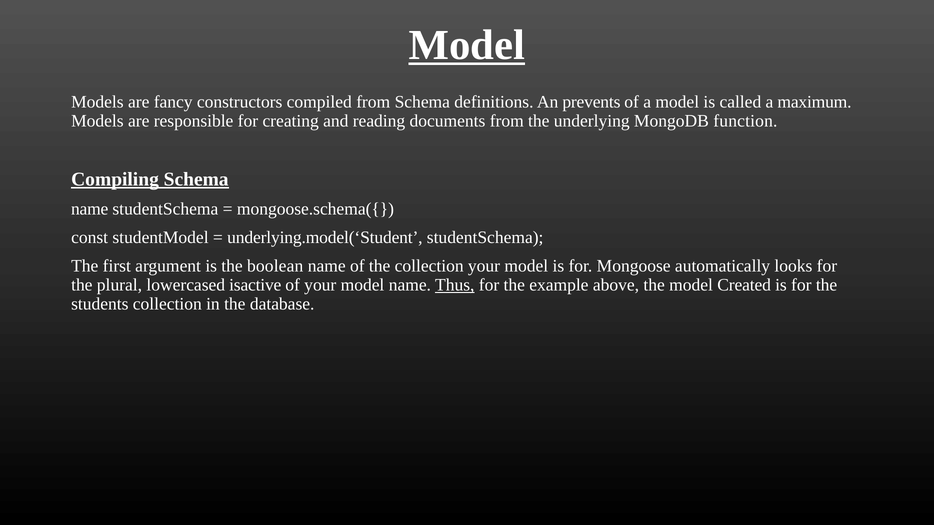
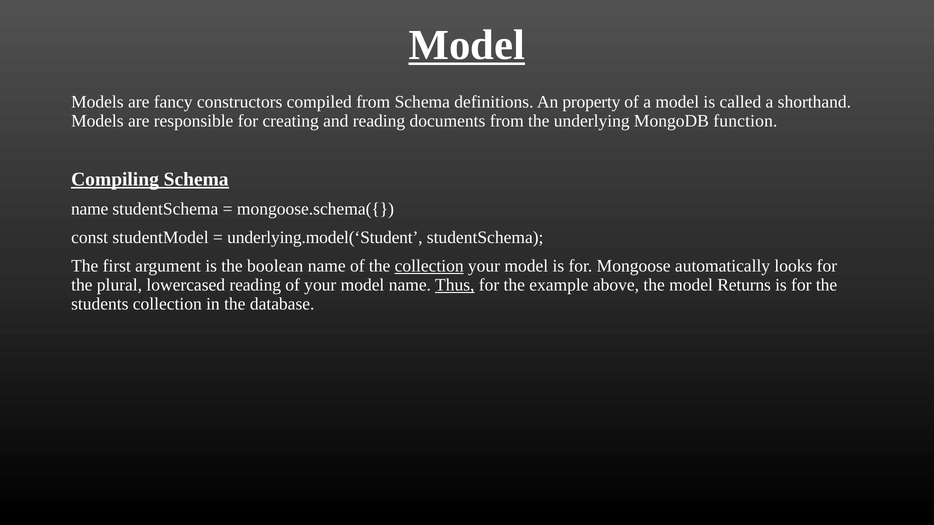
prevents: prevents -> property (591, 102)
maximum: maximum -> shorthand (814, 102)
collection underline: none -> present (429, 266)
lowercased isactive: isactive -> reading (255, 285)
Created: Created -> Returns (744, 285)
